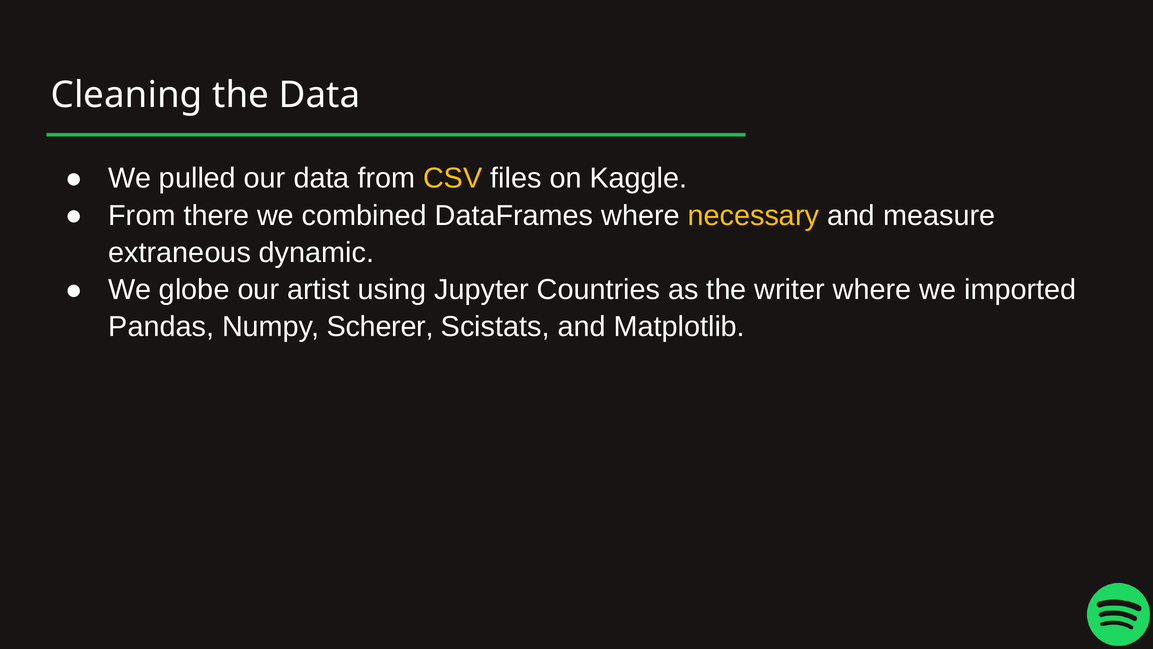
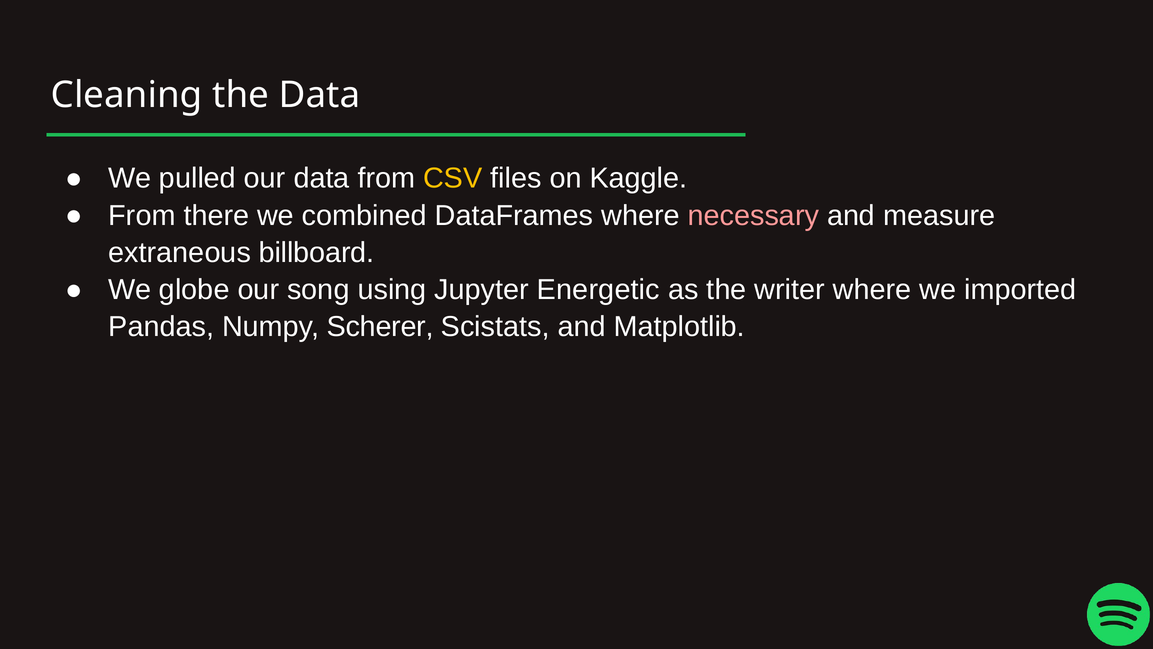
necessary colour: yellow -> pink (753, 215)
dynamic: dynamic -> billboard (317, 252)
artist: artist -> song (318, 290)
Countries: Countries -> Energetic (598, 290)
